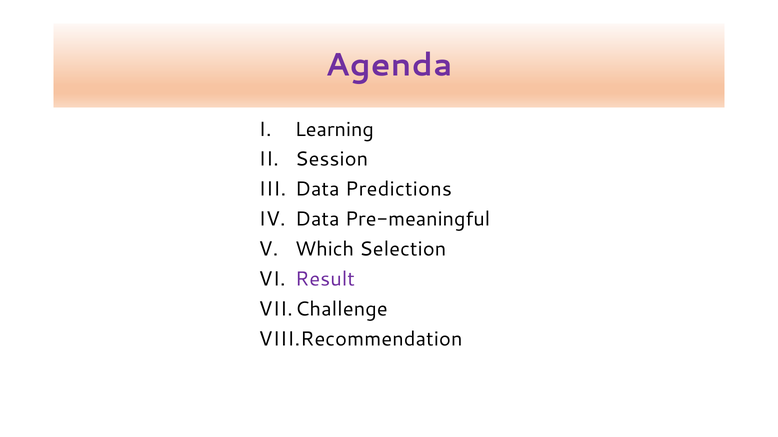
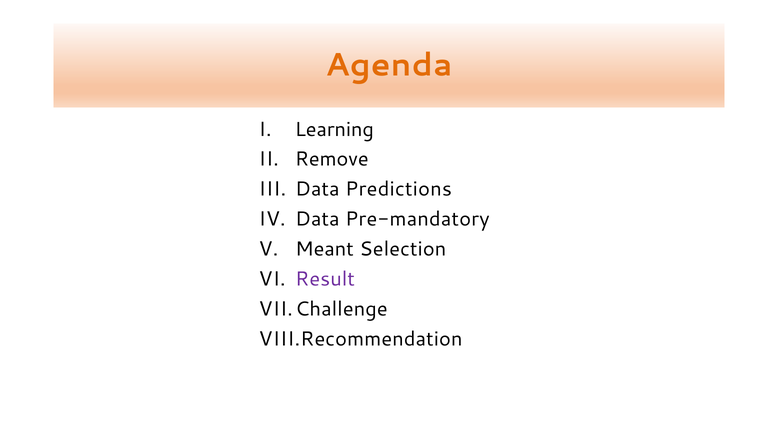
Agenda colour: purple -> orange (389, 65)
Session: Session -> Remove (332, 160)
Pre-meaningful: Pre-meaningful -> Pre-mandatory (417, 219)
Which: Which -> Meant (324, 249)
